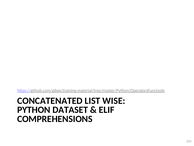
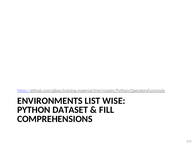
CONCATENATED: CONCATENATED -> ENVIRONMENTS (50, 100)
ELIF: ELIF -> FILL (107, 109)
